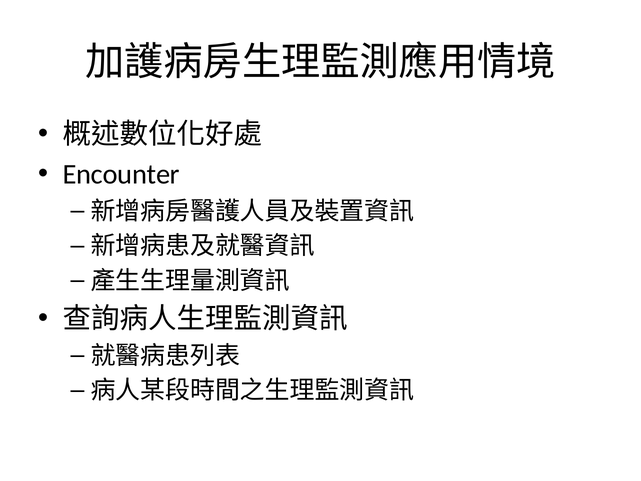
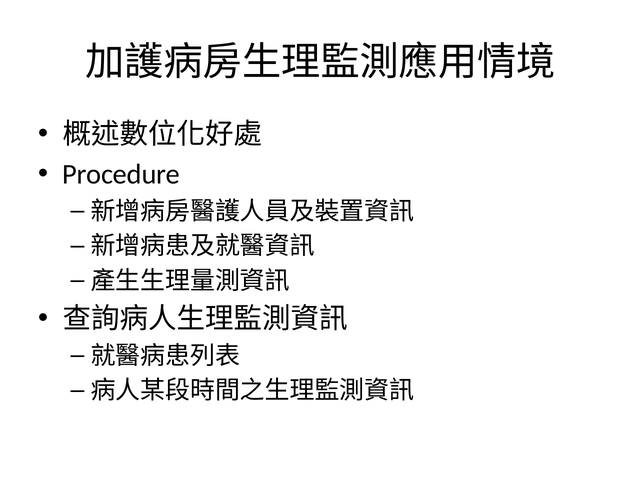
Encounter: Encounter -> Procedure (121, 174)
